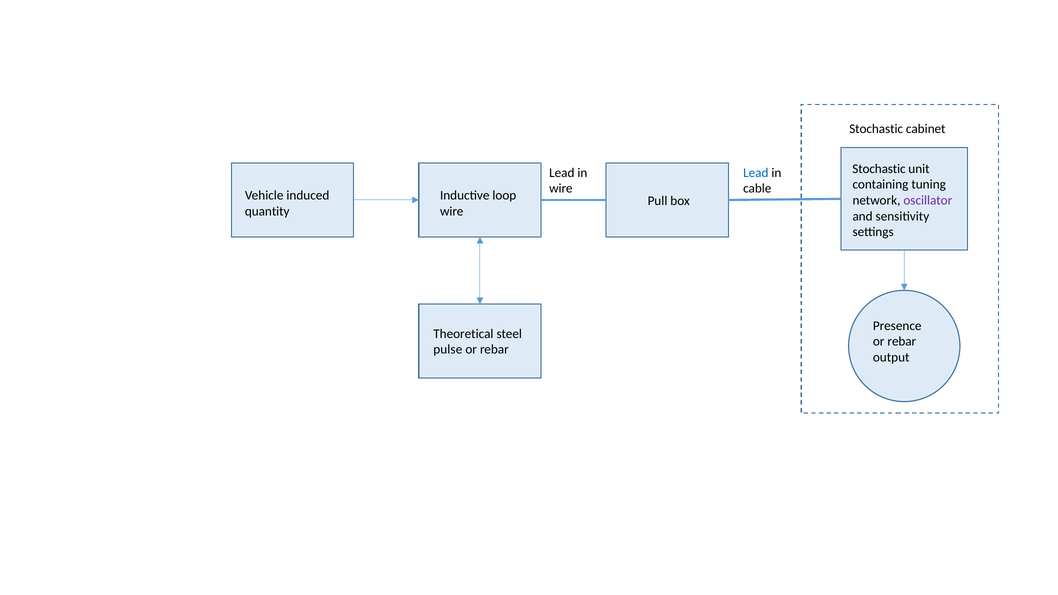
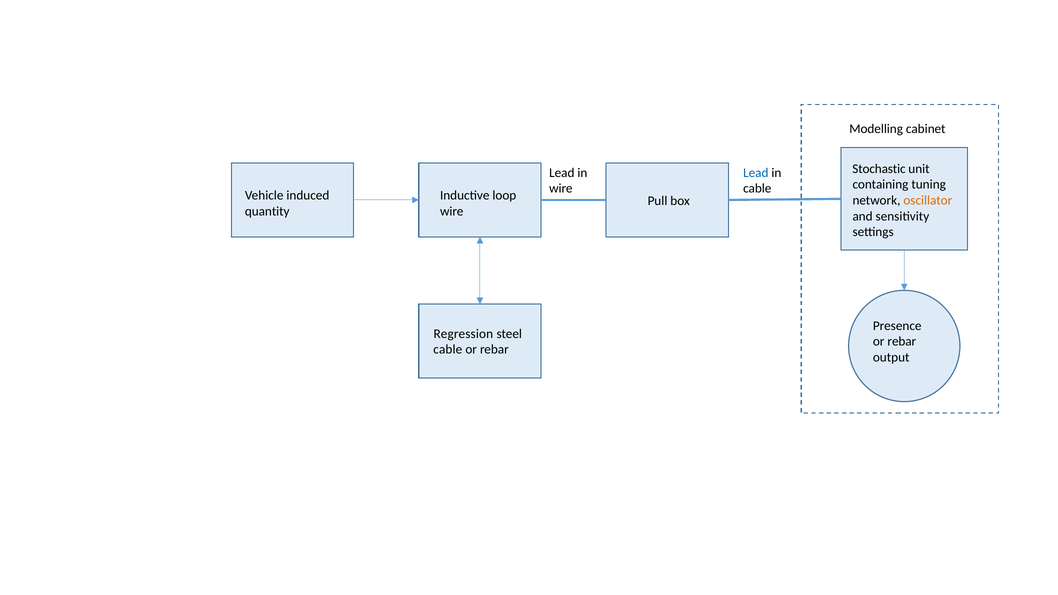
Stochastic: Stochastic -> Modelling (876, 129)
oscillator colour: purple -> orange (928, 200)
Theoretical: Theoretical -> Regression (463, 334)
pulse: pulse -> cable (448, 350)
